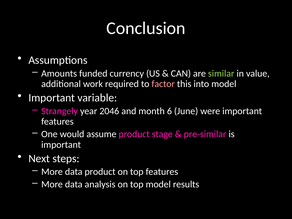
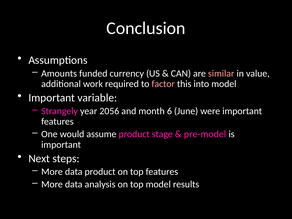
similar colour: light green -> pink (221, 73)
2046: 2046 -> 2056 (109, 111)
pre-similar: pre-similar -> pre-model (205, 134)
